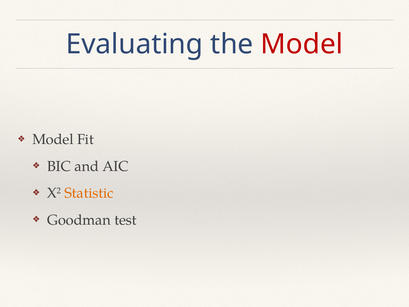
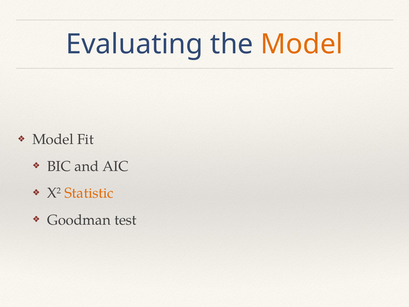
Model colour: red -> orange (302, 44)
